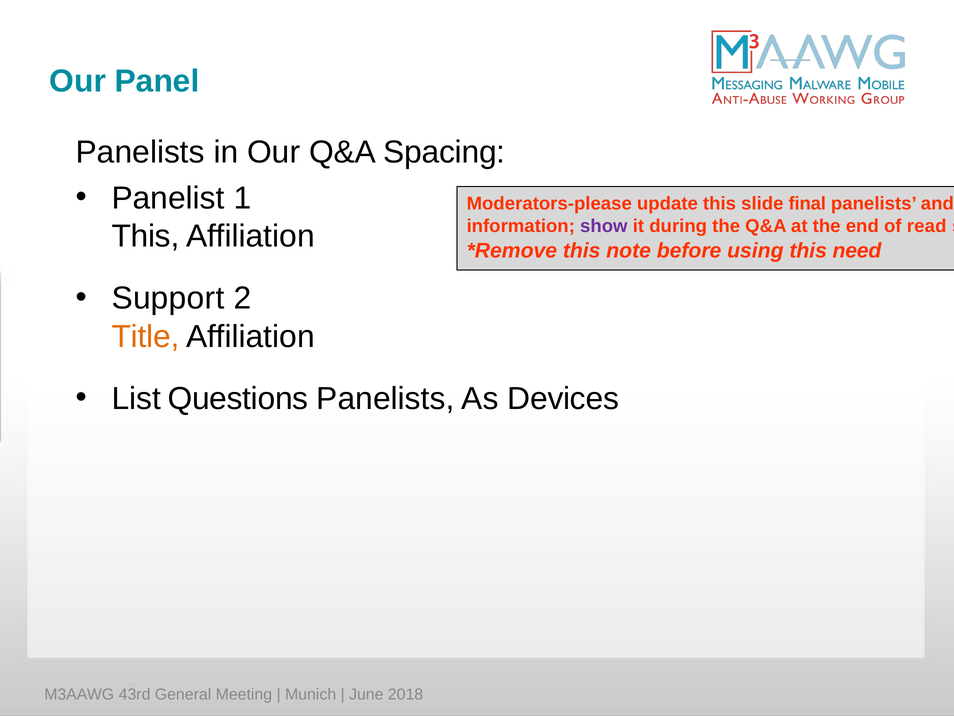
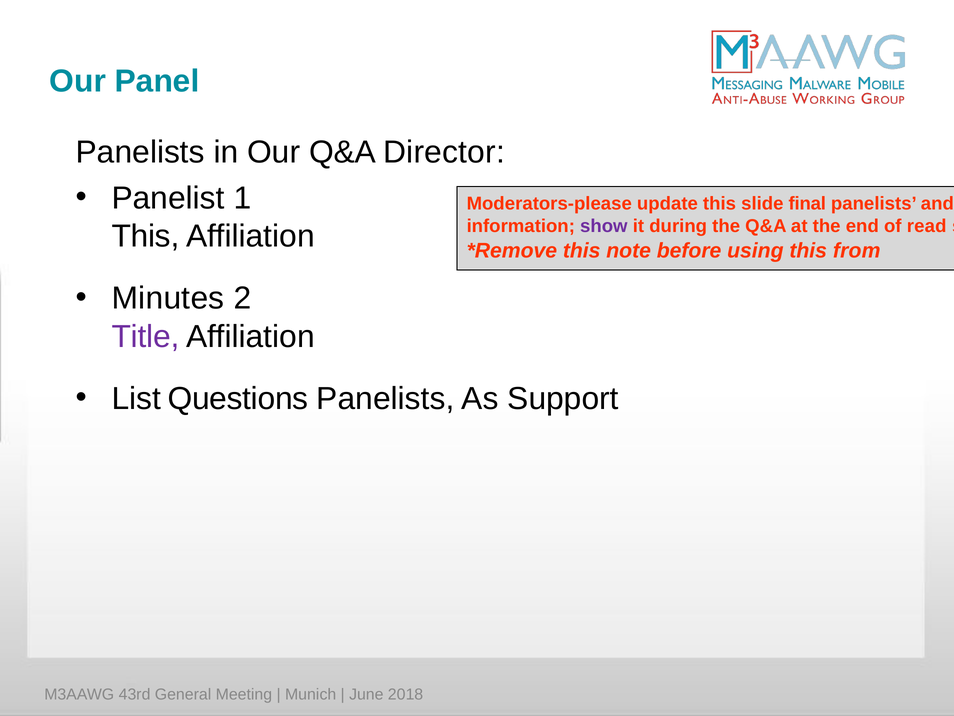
Spacing: Spacing -> Director (444, 152)
need: need -> from (857, 250)
Support: Support -> Minutes (168, 298)
Title colour: orange -> purple (145, 336)
Devices: Devices -> Support (563, 398)
